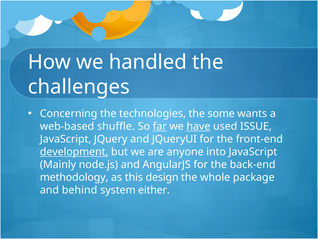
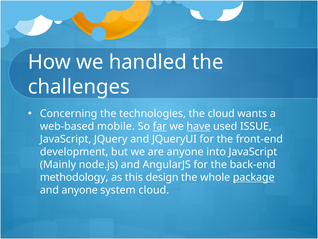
the some: some -> cloud (221, 113)
shuffle: shuffle -> mobile (116, 126)
development underline: present -> none (74, 152)
package underline: none -> present (254, 177)
and behind: behind -> anyone (80, 190)
system either: either -> cloud (154, 190)
